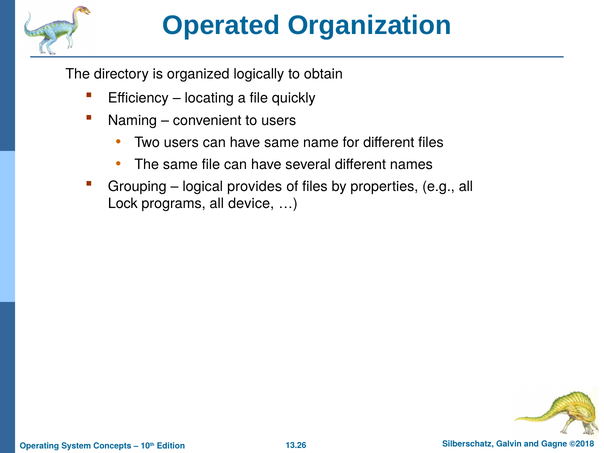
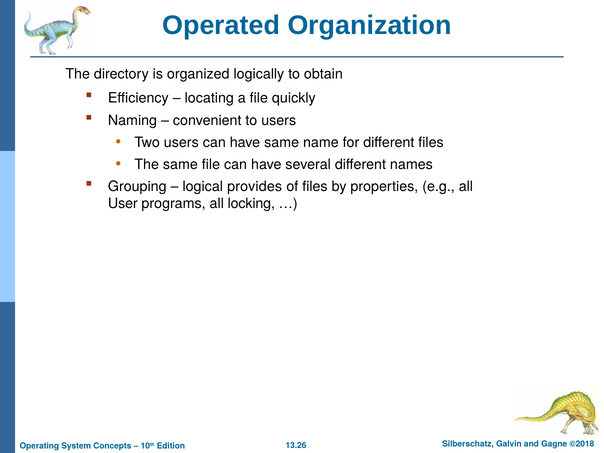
Lock: Lock -> User (123, 204)
device: device -> locking (251, 204)
